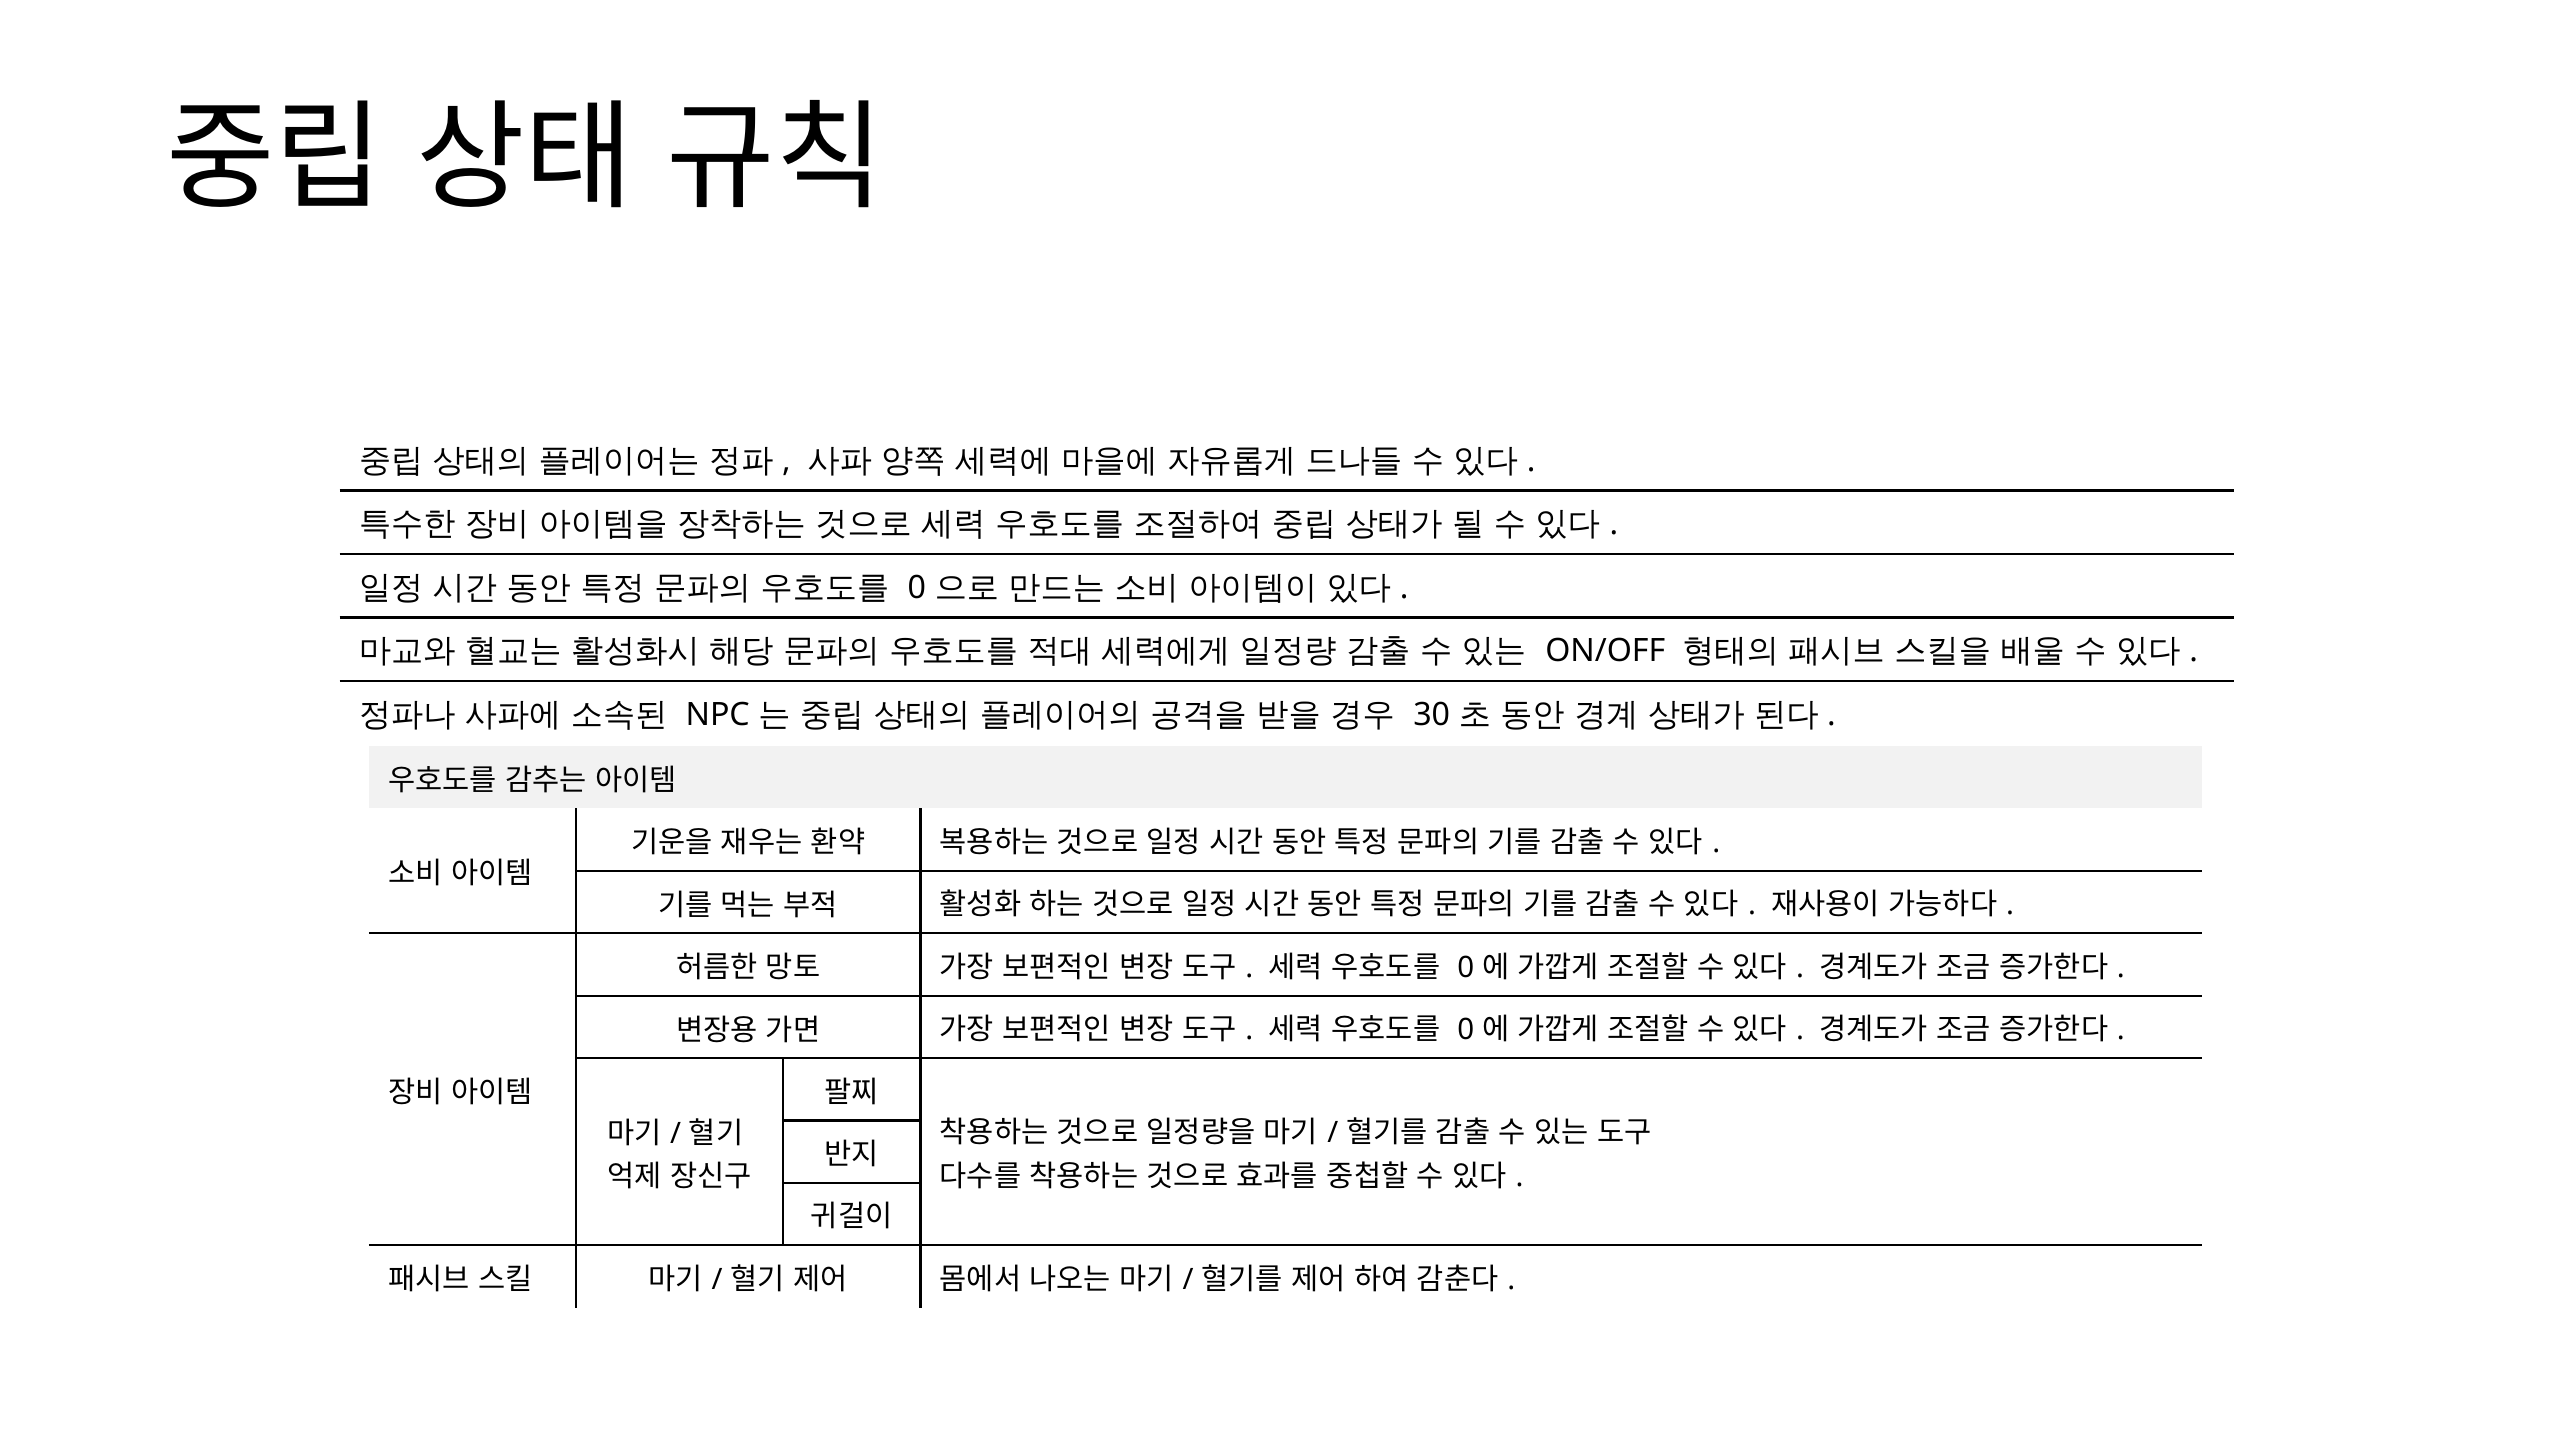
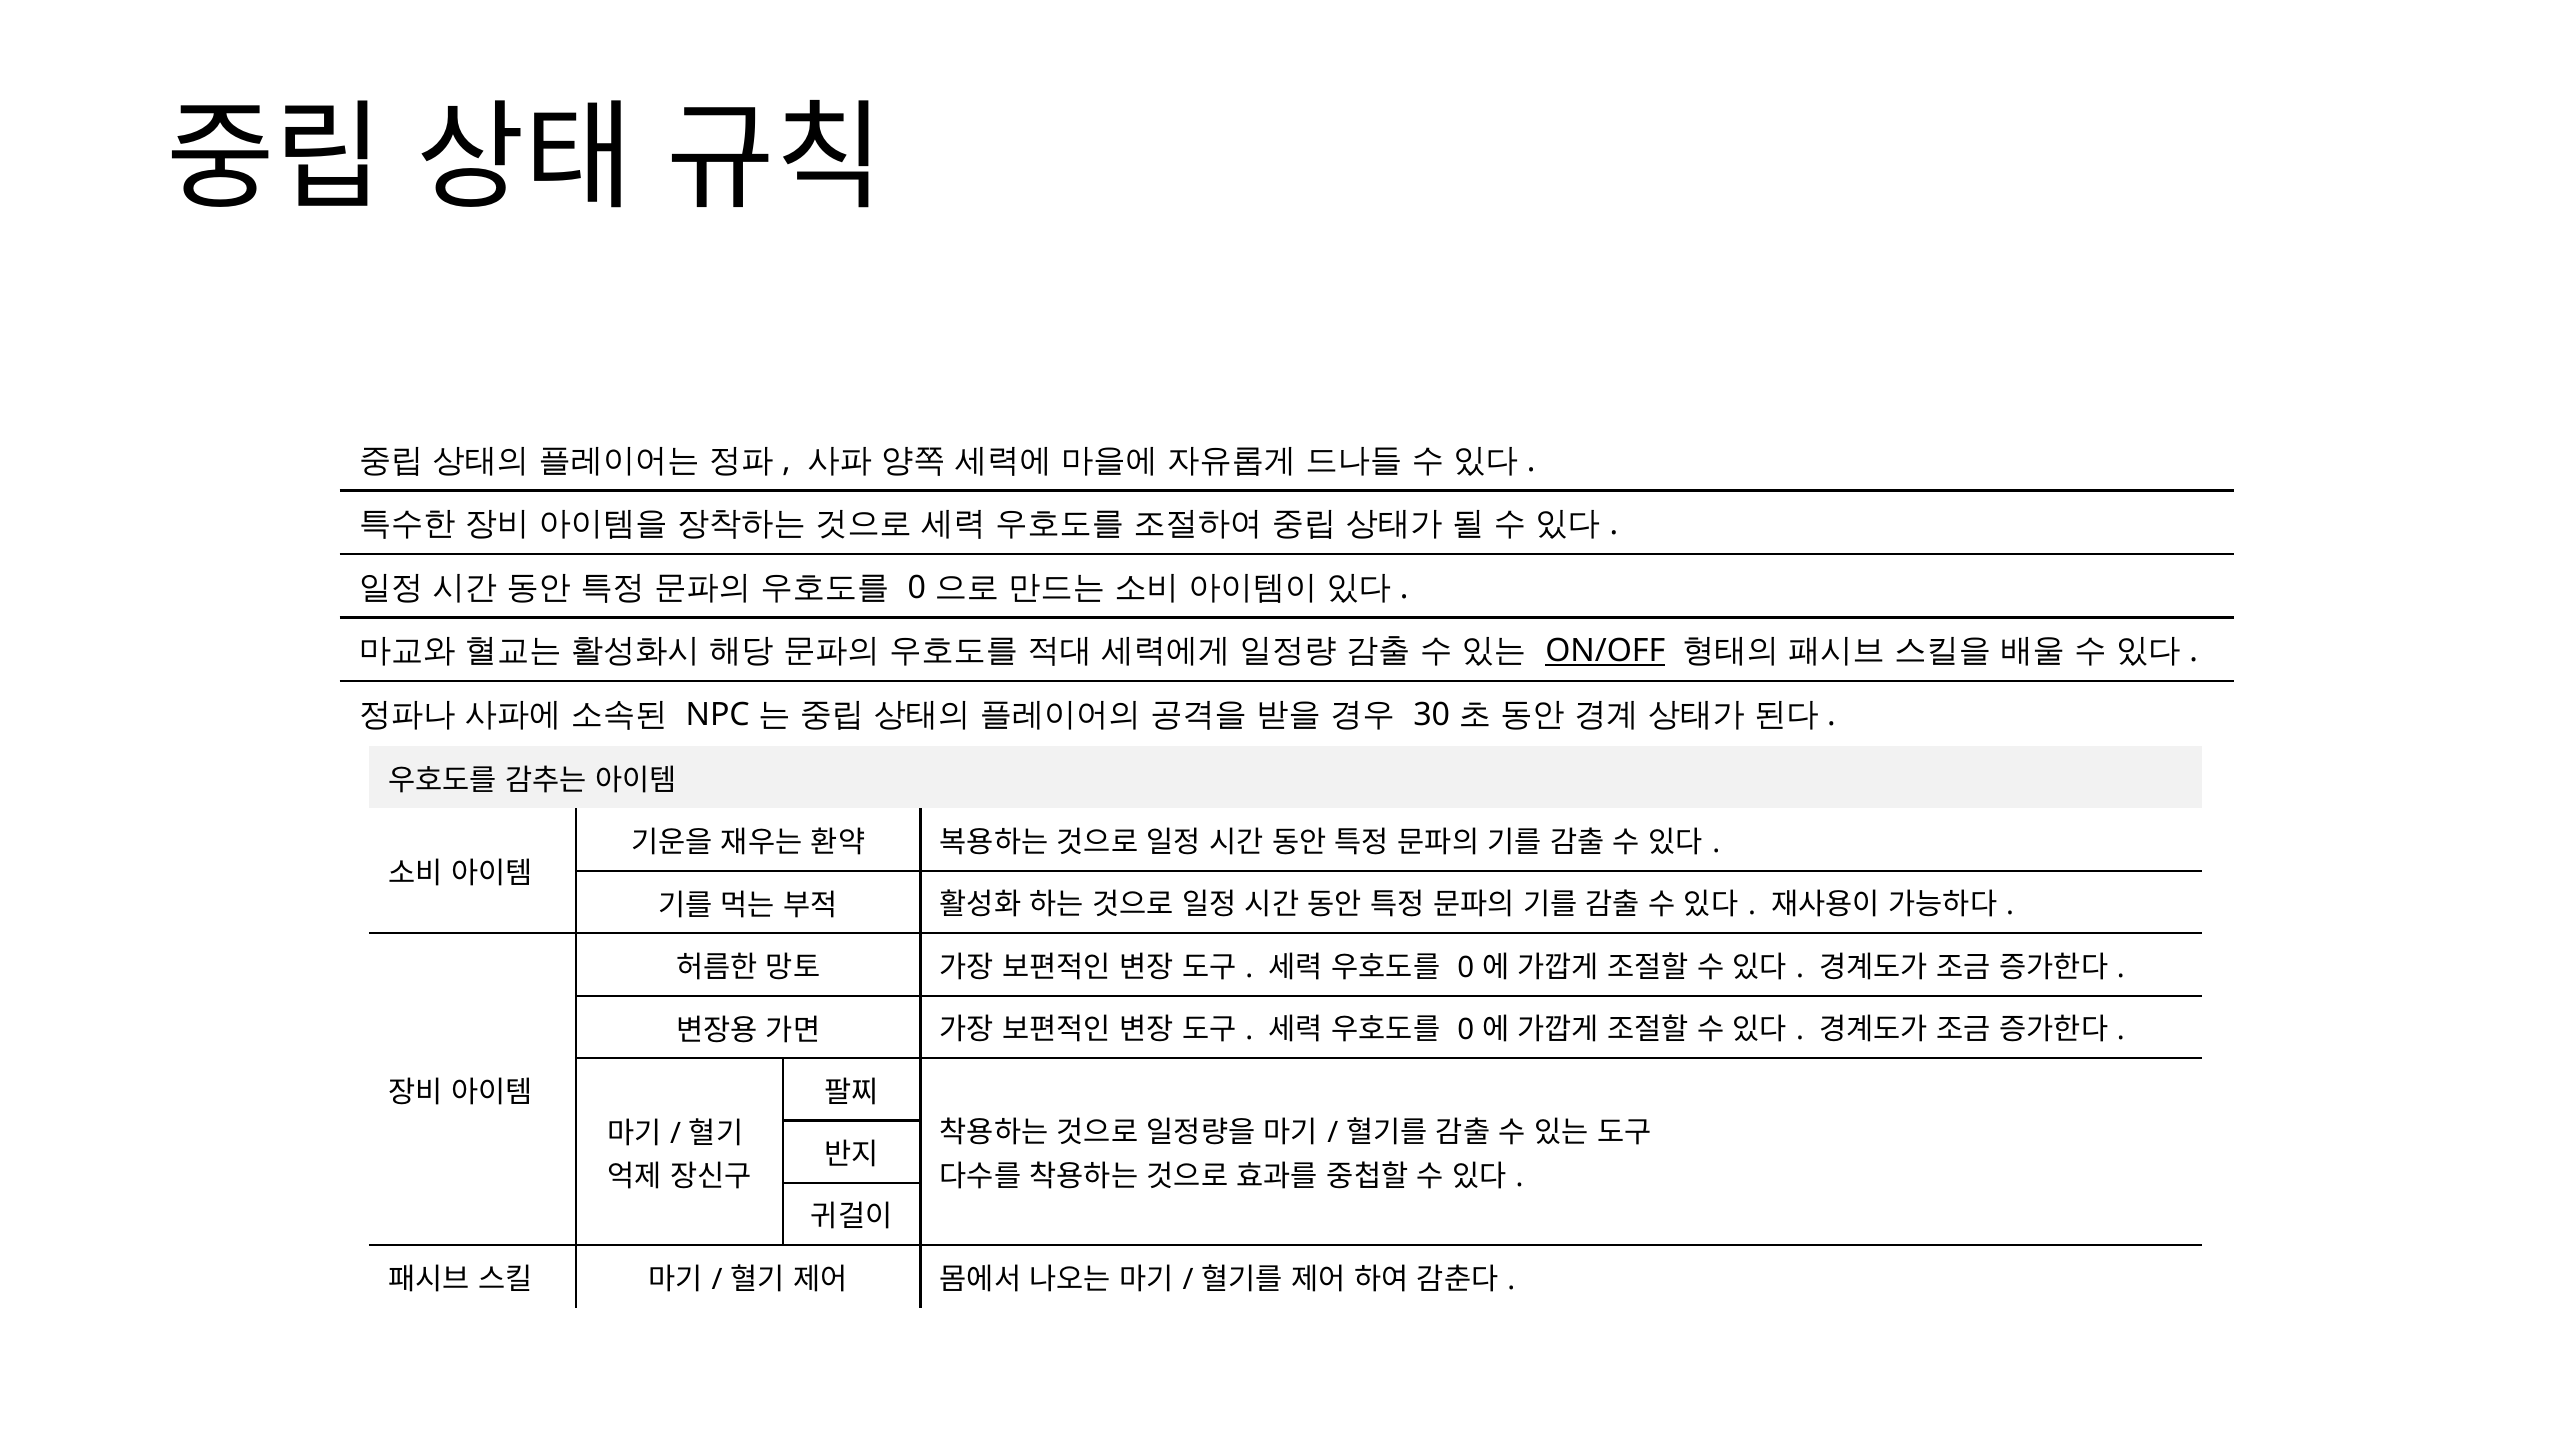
ON/OFF underline: none -> present (1605, 651)
